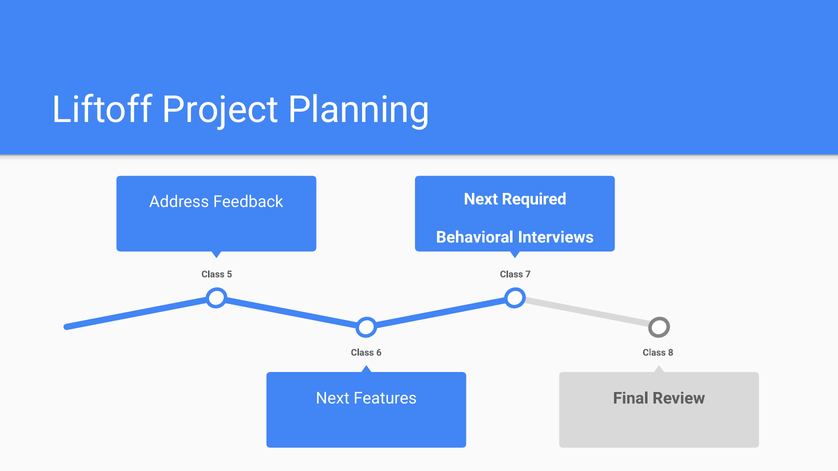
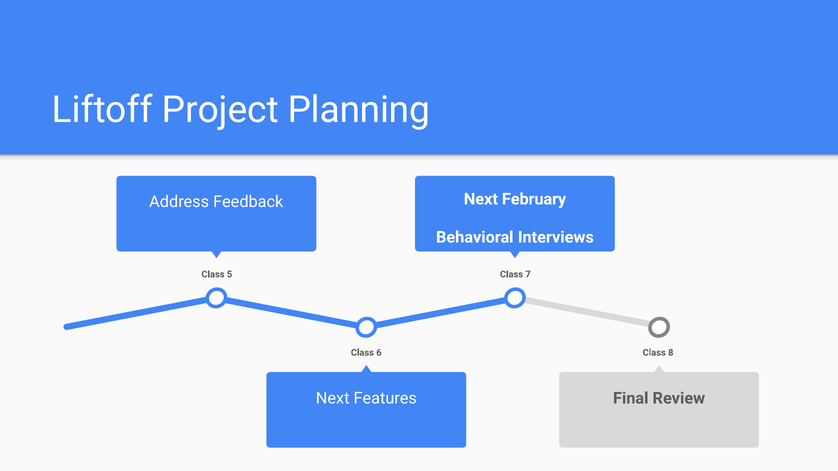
Required: Required -> February (534, 199)
